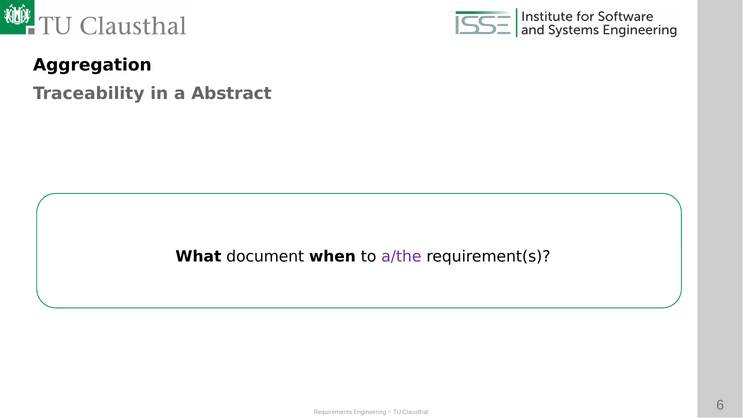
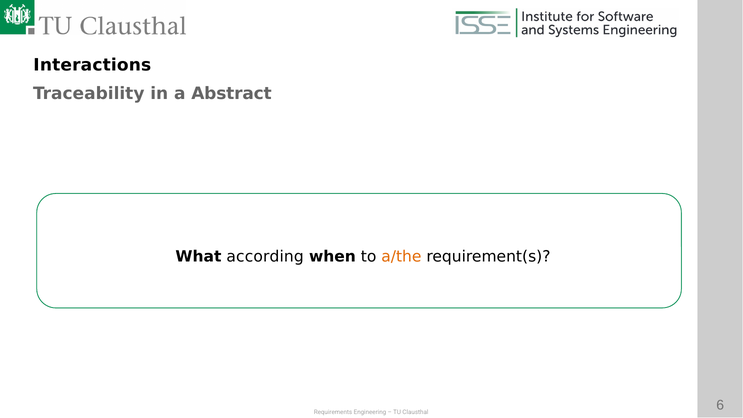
Aggregation: Aggregation -> Interactions (92, 65)
document: document -> according (265, 257)
a/the colour: purple -> orange (401, 257)
